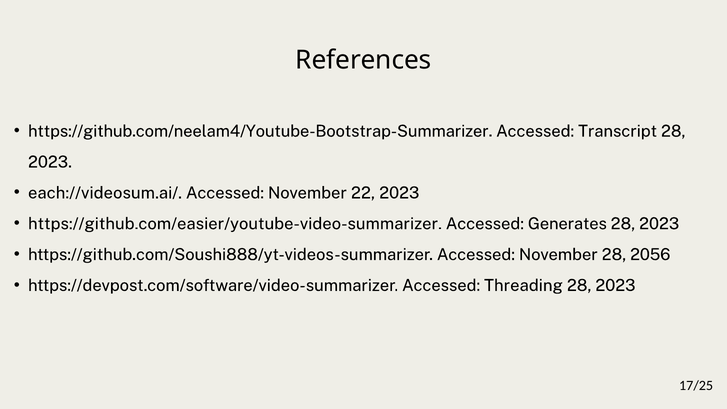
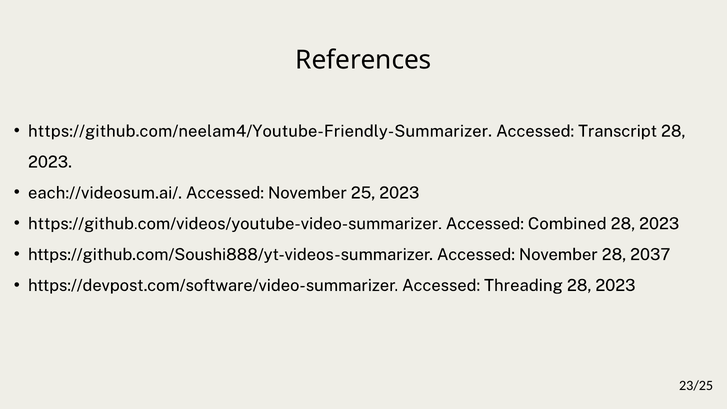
https://github.com/neelam4/Youtube-Bootstrap-Summarizer: https://github.com/neelam4/Youtube-Bootstrap-Summarizer -> https://github.com/neelam4/Youtube-Friendly-Summarizer (260, 131)
22: 22 -> 25 (363, 193)
https://github.com/easier/youtube-video-summarizer: https://github.com/easier/youtube-video-summarizer -> https://github.com/videos/youtube-video-summarizer (235, 224)
Generates: Generates -> Combined (567, 224)
2056: 2056 -> 2037 (650, 255)
17/25: 17/25 -> 23/25 (696, 385)
